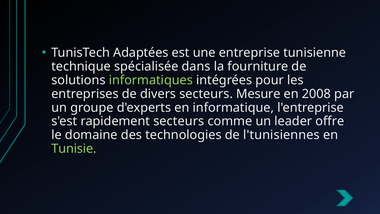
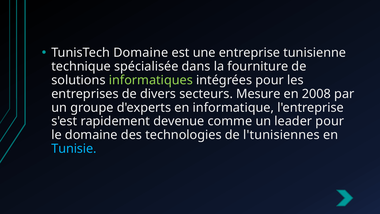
TunisTech Adaptées: Adaptées -> Domaine (141, 53)
rapidement secteurs: secteurs -> devenue (179, 121)
leader offre: offre -> pour (330, 121)
Tunisie colour: light green -> light blue (74, 149)
